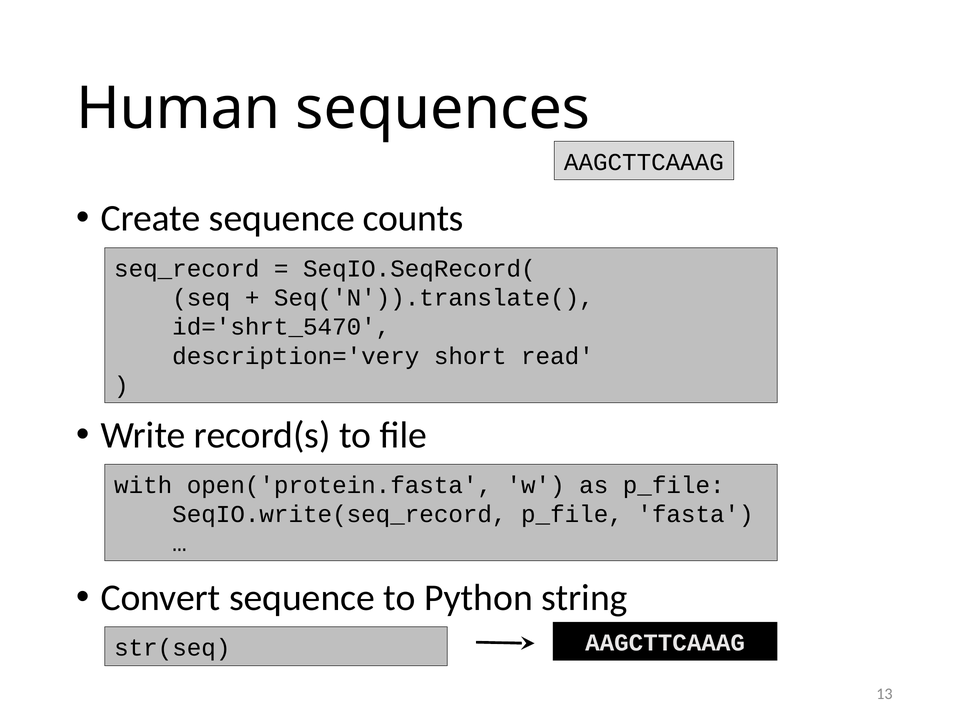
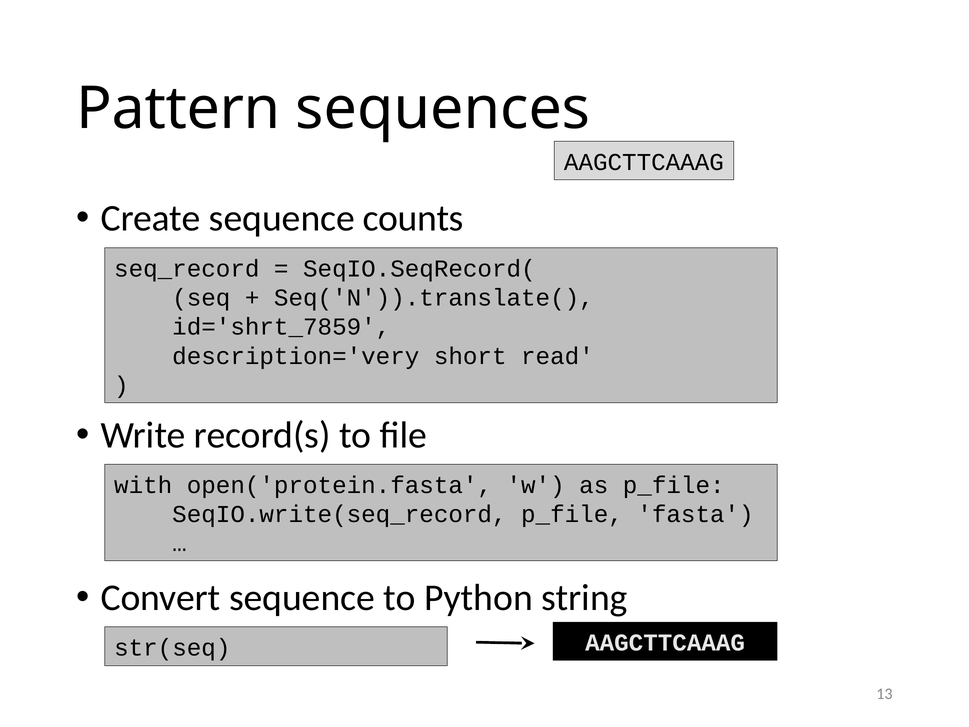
Human: Human -> Pattern (178, 109)
id='shrt_5470: id='shrt_5470 -> id='shrt_7859 (281, 327)
